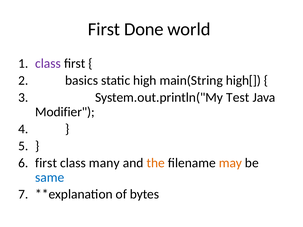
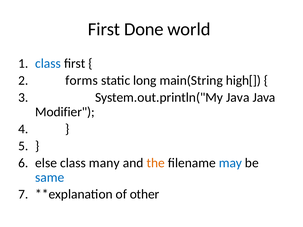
class colour: purple -> blue (48, 64)
basics: basics -> forms (82, 81)
high: high -> long (145, 81)
System.out.println("My Test: Test -> Java (238, 98)
first: first -> else (46, 163)
may colour: orange -> blue (230, 163)
bytes: bytes -> other (145, 195)
